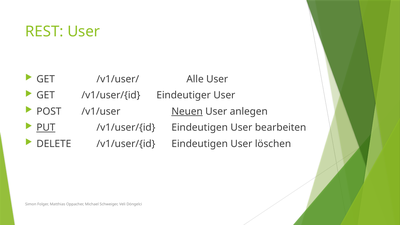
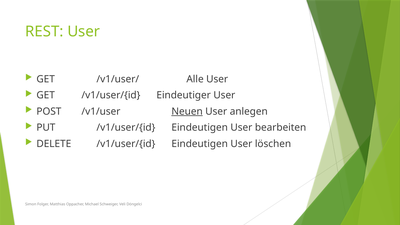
PUT underline: present -> none (46, 128)
